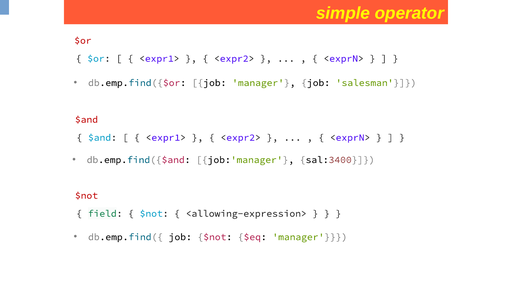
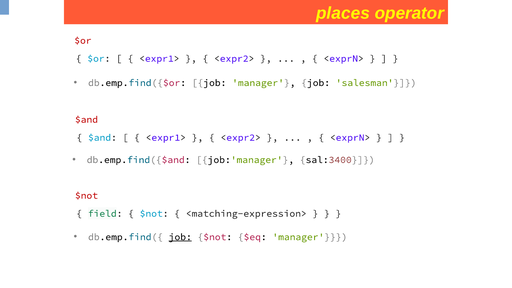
simple: simple -> places (343, 13)
<allowing-expression>: <allowing-expression> -> <matching-expression> (246, 214)
job underline: none -> present (180, 237)
